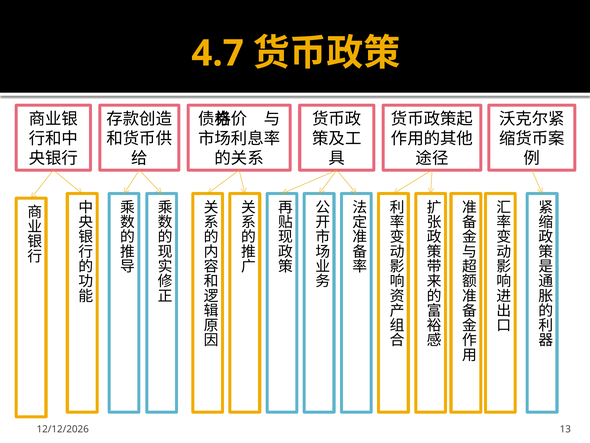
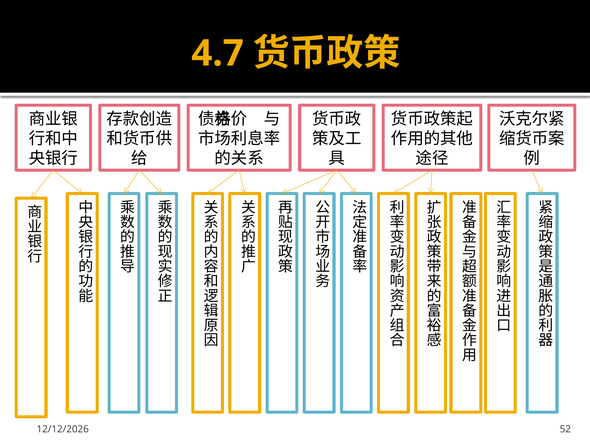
13: 13 -> 52 (565, 429)
